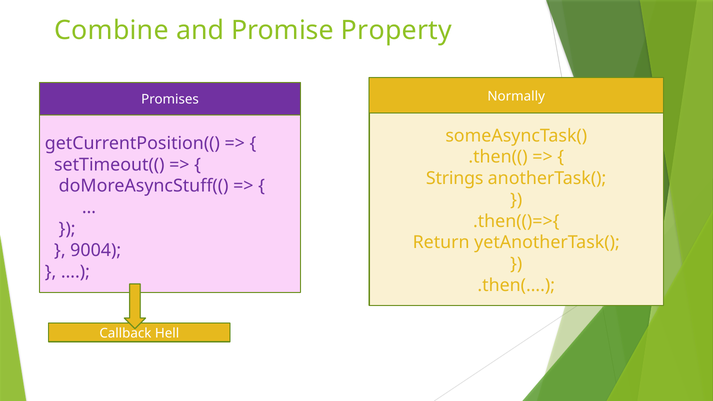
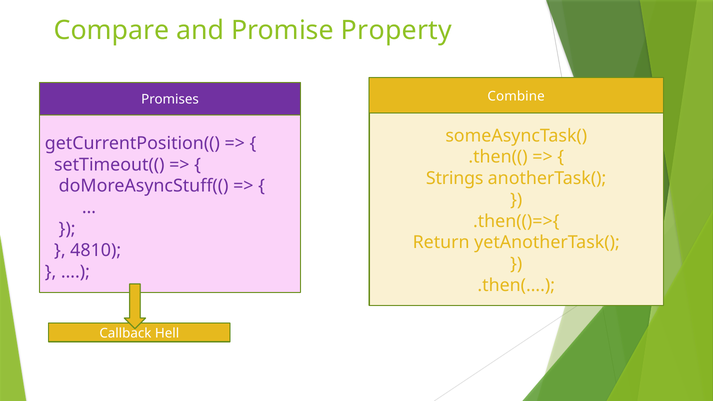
Combine: Combine -> Compare (112, 31)
Normally: Normally -> Combine (516, 96)
9004: 9004 -> 4810 (96, 250)
